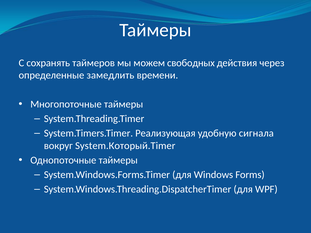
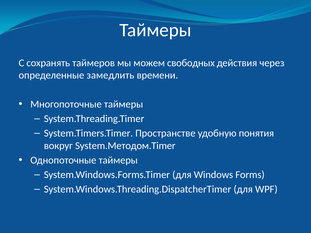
Реализующая: Реализующая -> Пространстве (165, 133)
сигнала: сигнала -> понятия (256, 133)
System.Который.Timer: System.Который.Timer -> System.Методом.Timer (125, 146)
